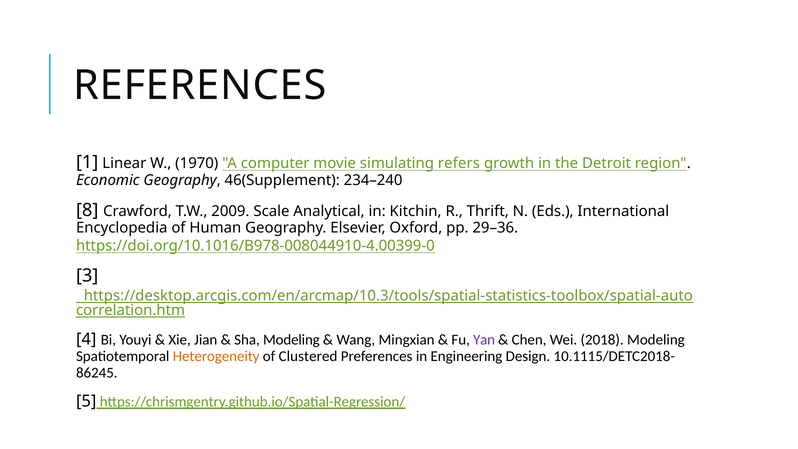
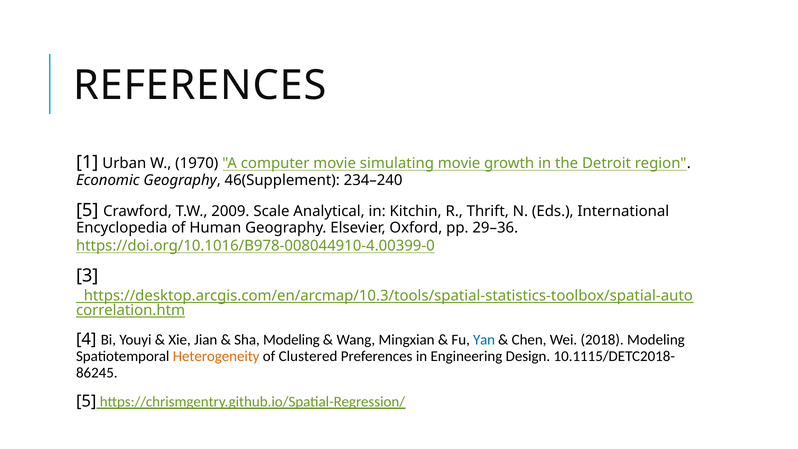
Linear: Linear -> Urban (124, 163)
simulating refers: refers -> movie (459, 163)
8: 8 -> 5 (87, 210)
Yan colour: purple -> blue (484, 340)
